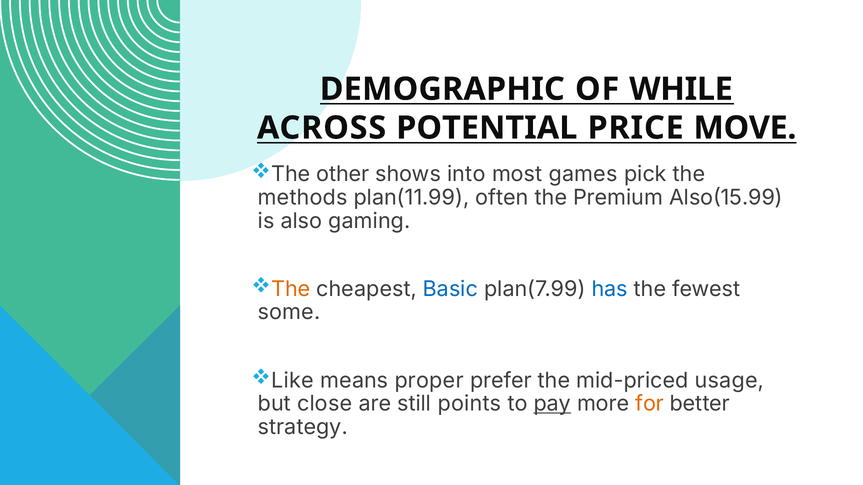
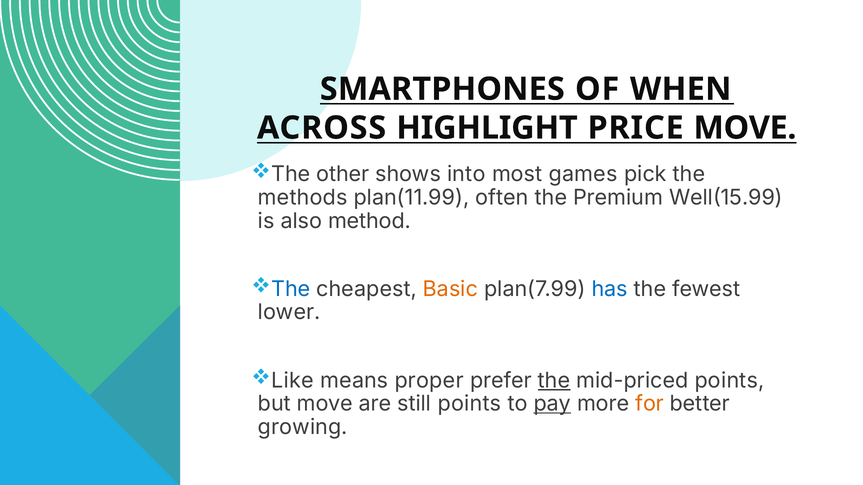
DEMOGRAPHIC: DEMOGRAPHIC -> SMARTPHONES (442, 89)
WHILE: WHILE -> WHEN (681, 89)
POTENTIAL: POTENTIAL -> HIGHLIGHT (487, 128)
Also(15.99: Also(15.99 -> Well(15.99 (726, 198)
gaming: gaming -> method (369, 221)
The colour: orange -> blue (291, 289)
Basic colour: blue -> orange (450, 289)
some: some -> lower (289, 313)
the underline: none -> present (554, 381)
mid-priced usage: usage -> points (730, 381)
but close: close -> move (325, 404)
strategy: strategy -> growing (303, 427)
